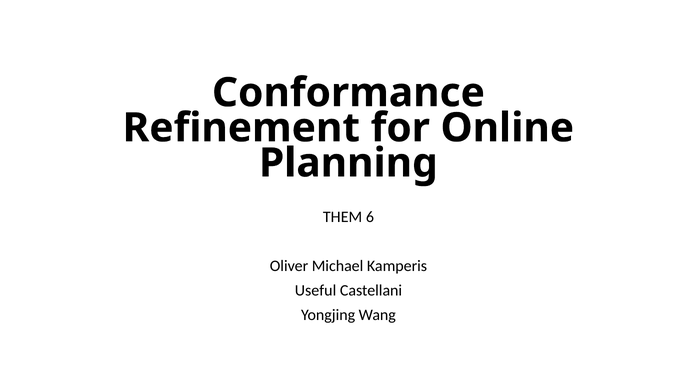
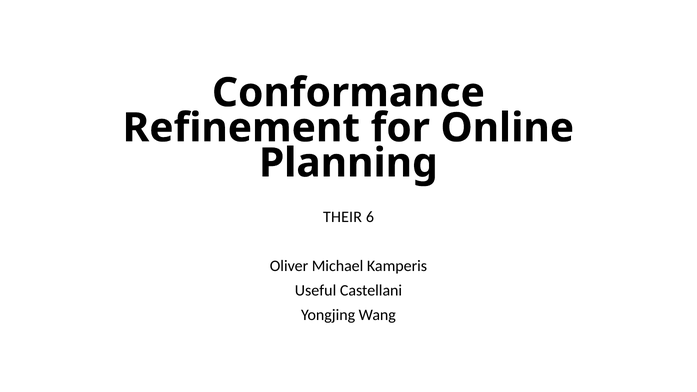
THEM: THEM -> THEIR (343, 217)
